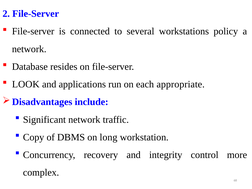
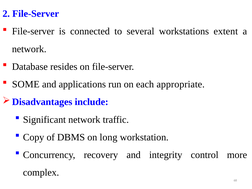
policy: policy -> extent (226, 31)
LOOK: LOOK -> SOME (26, 84)
